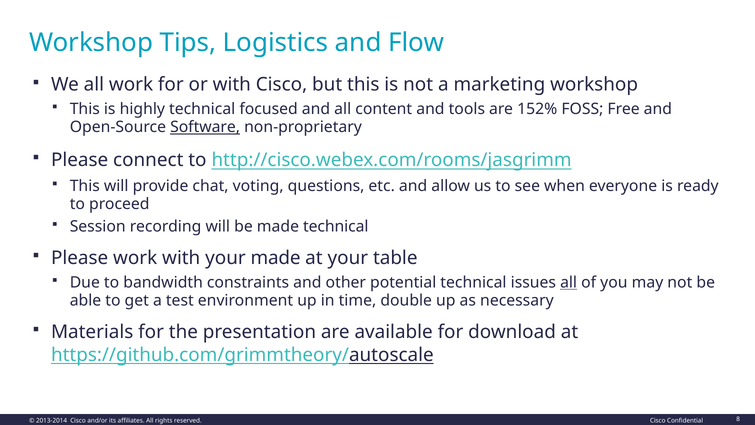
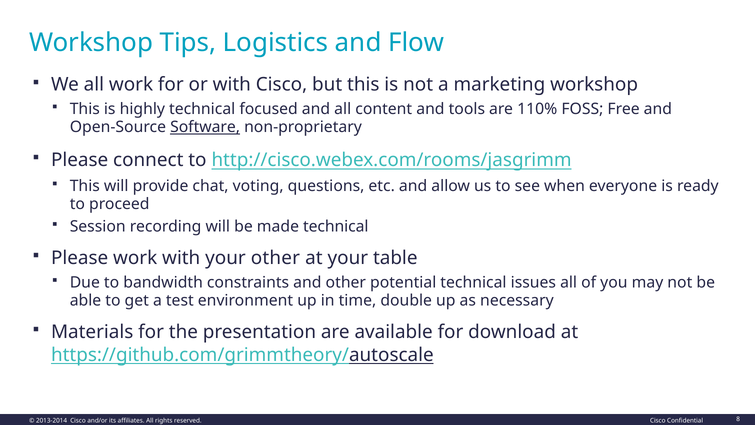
152%: 152% -> 110% (537, 109)
your made: made -> other (275, 258)
all underline: present -> none (569, 282)
